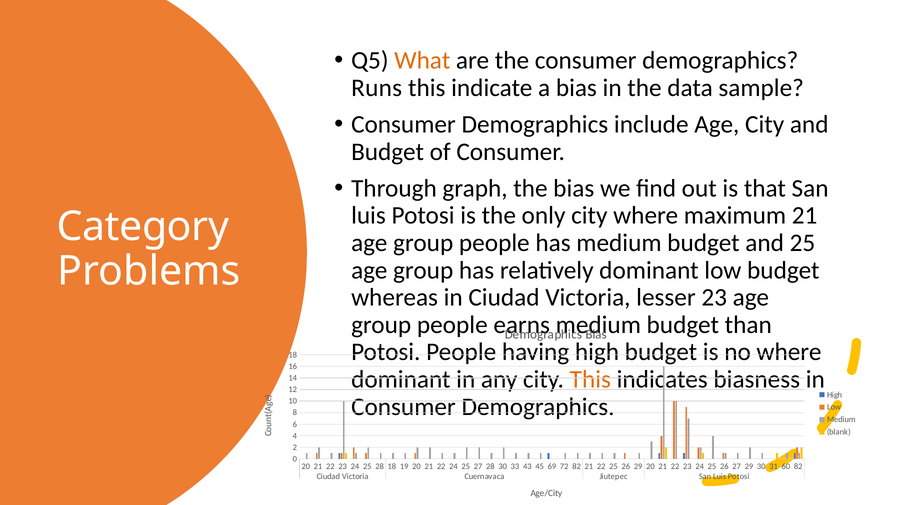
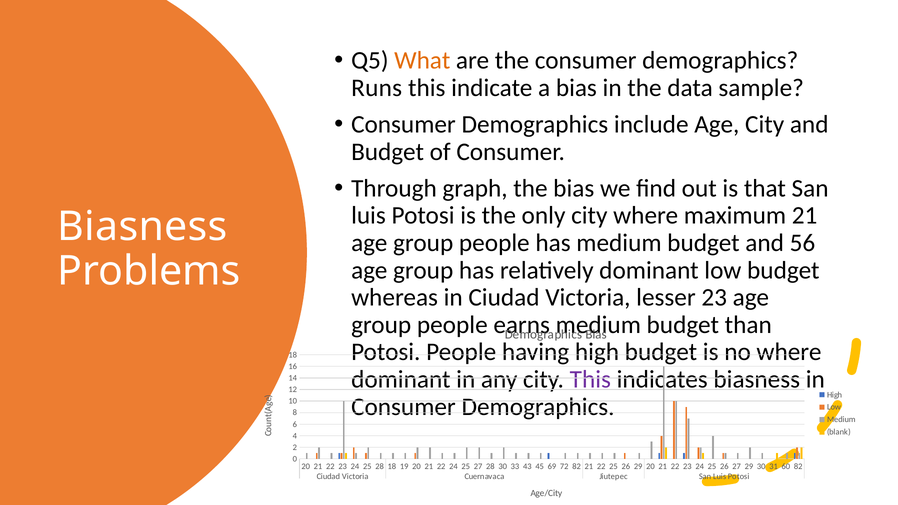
Category: Category -> Biasness (142, 227)
and 25: 25 -> 56 (802, 243)
This colour: orange -> purple (590, 380)
